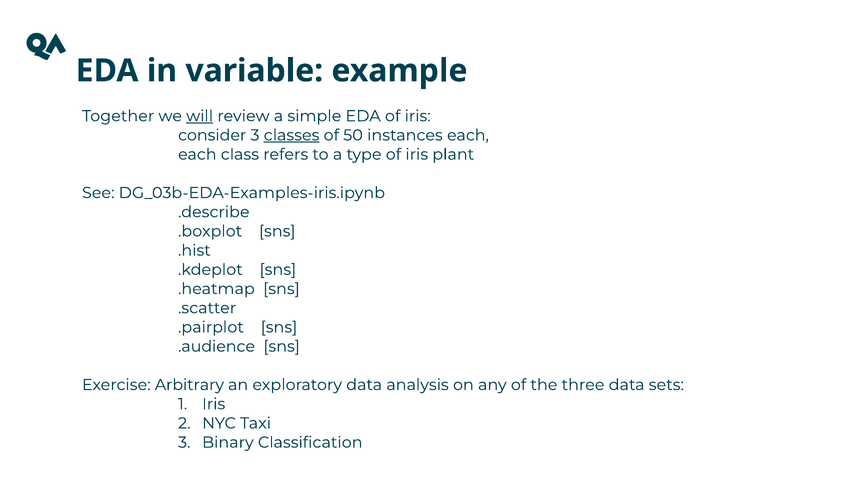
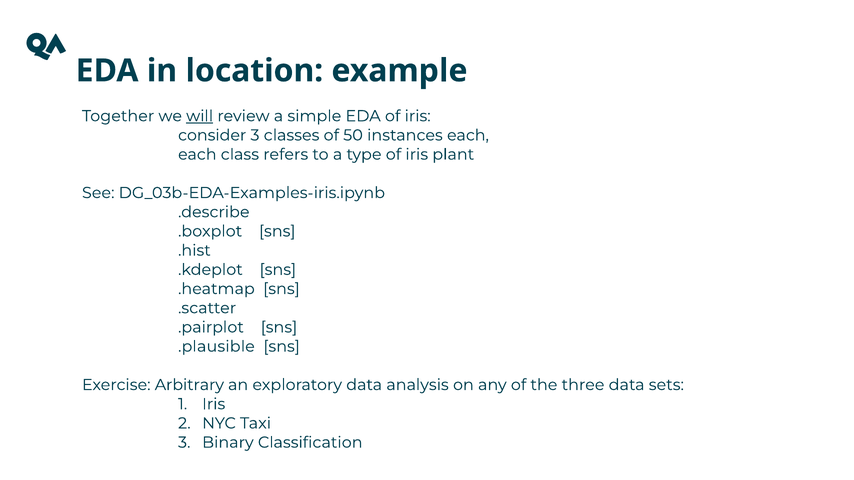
variable: variable -> location (254, 71)
classes underline: present -> none (292, 135)
.audience: .audience -> .plausible (216, 347)
